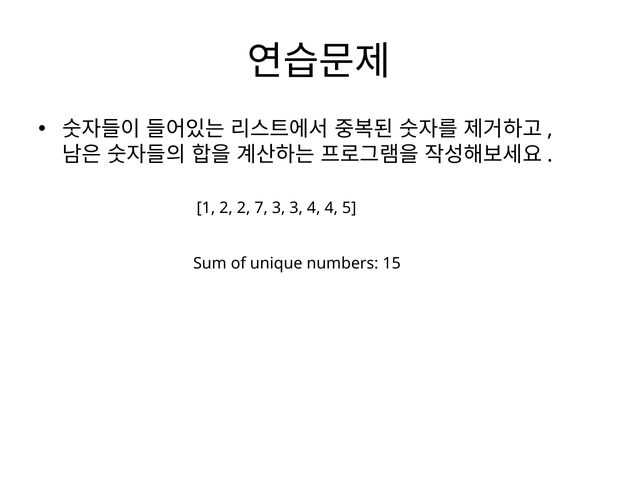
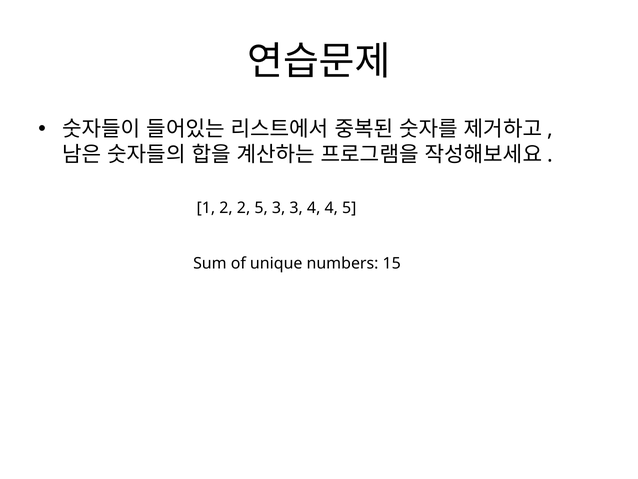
2 7: 7 -> 5 (261, 208)
